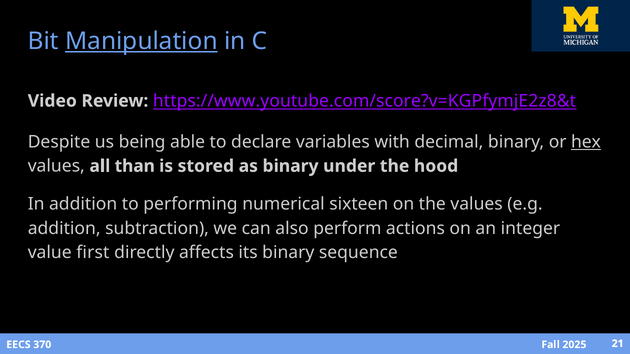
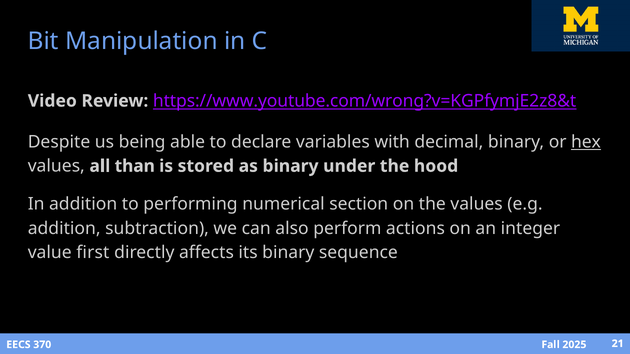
Manipulation underline: present -> none (141, 41)
https://www.youtube.com/score?v=KGPfymjE2z8&t: https://www.youtube.com/score?v=KGPfymjE2z8&t -> https://www.youtube.com/wrong?v=KGPfymjE2z8&t (365, 101)
sixteen: sixteen -> section (359, 204)
